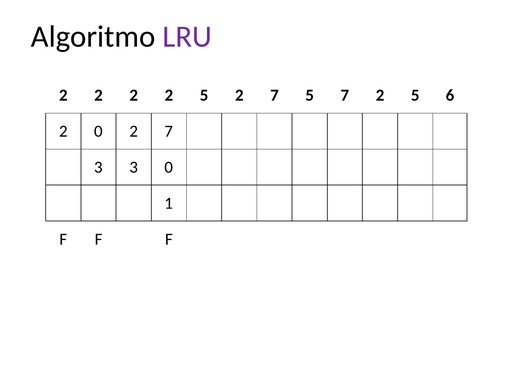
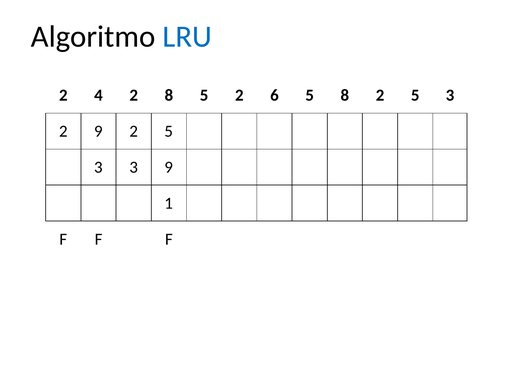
LRU colour: purple -> blue (187, 36)
2: 2 -> 4 (99, 95)
2: 2 -> 8 (169, 95)
5 2 7: 7 -> 6 (274, 95)
5 7: 7 -> 8 (345, 95)
6: 6 -> 3 (450, 95)
2 0: 0 -> 9 (99, 131)
7: 7 -> 5 (169, 131)
3 0: 0 -> 9 (169, 167)
